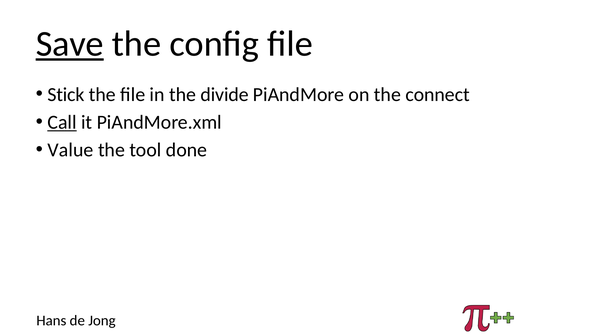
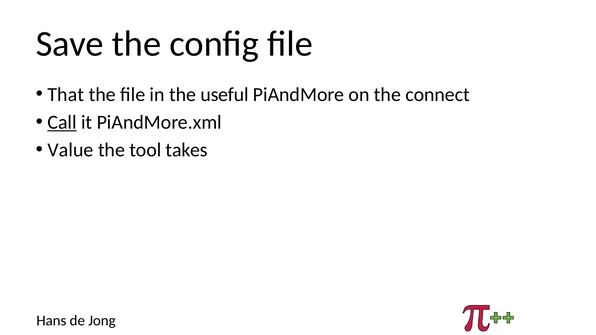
Save underline: present -> none (70, 44)
Stick: Stick -> That (66, 95)
divide: divide -> useful (225, 95)
done: done -> takes (187, 150)
